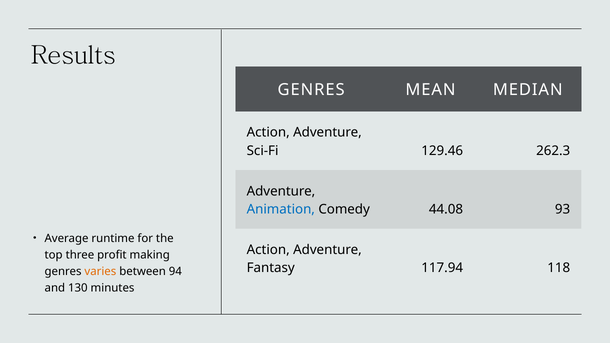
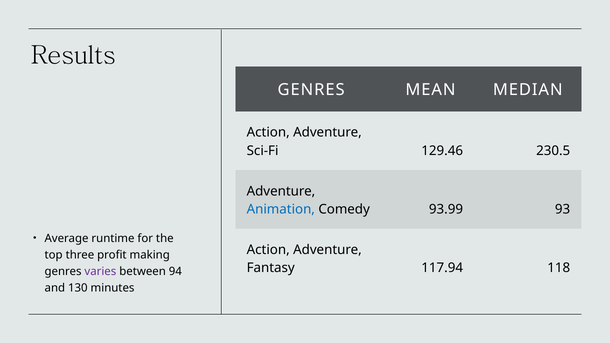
262.3: 262.3 -> 230.5 (553, 151)
44.08: 44.08 -> 93.99 (446, 209)
varies colour: orange -> purple (100, 272)
